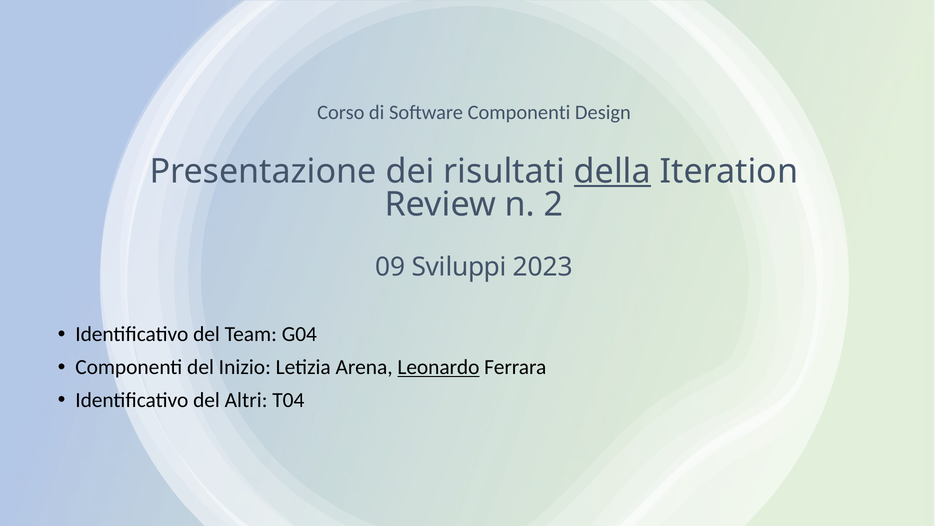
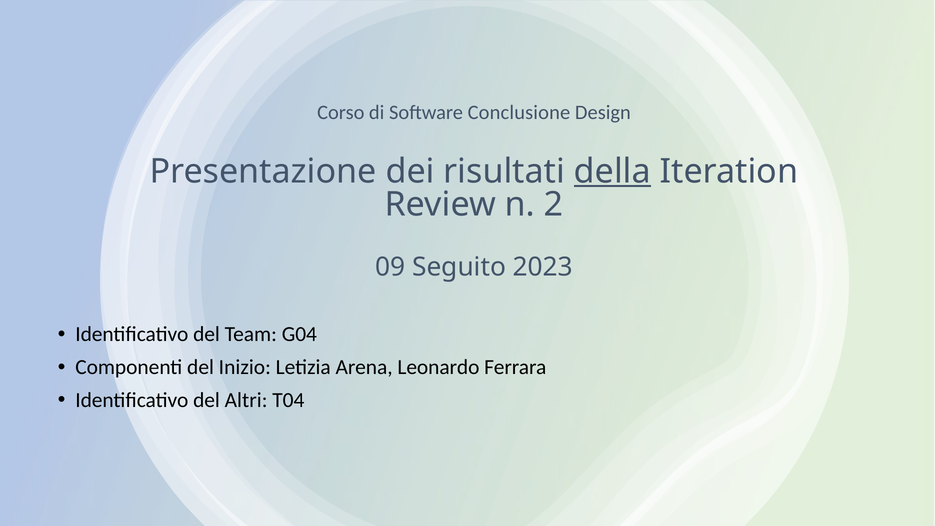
Software Componenti: Componenti -> Conclusione (519, 112)
Sviluppi: Sviluppi -> Seguito (459, 267)
Leonardo underline: present -> none (438, 367)
